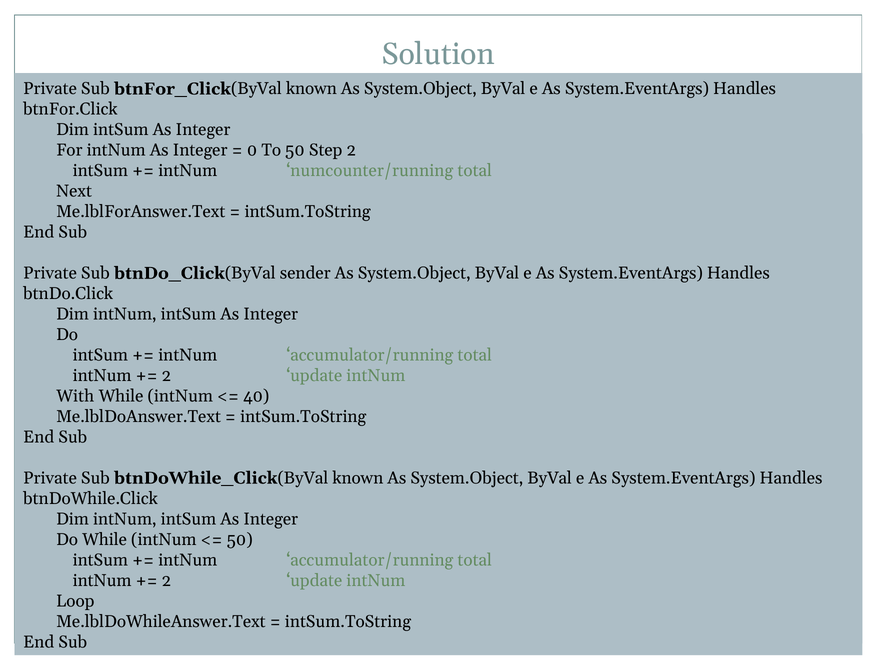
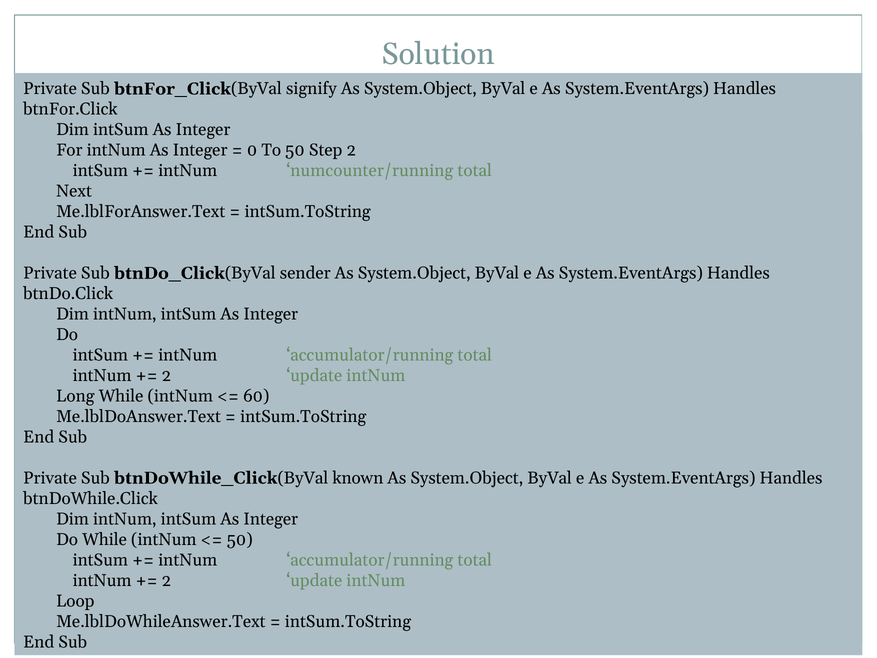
btnFor_Click(ByVal known: known -> signify (311, 89)
With: With -> Long (75, 396)
40: 40 -> 60 (256, 396)
